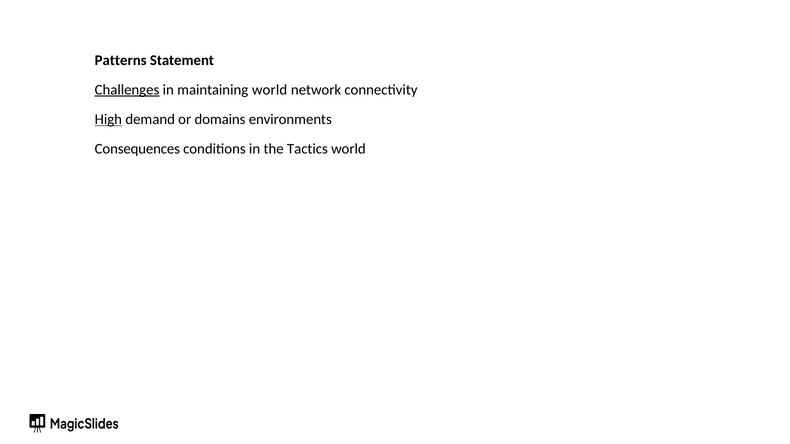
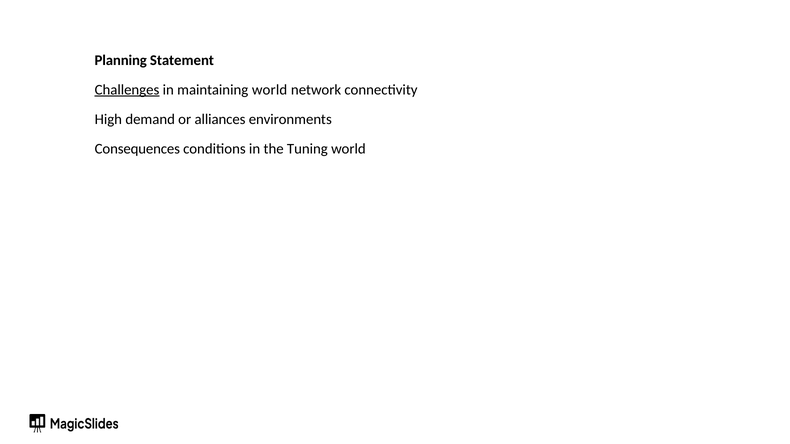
Patterns: Patterns -> Planning (121, 60)
High underline: present -> none (108, 120)
domains: domains -> alliances (220, 120)
Tactics: Tactics -> Tuning (307, 149)
